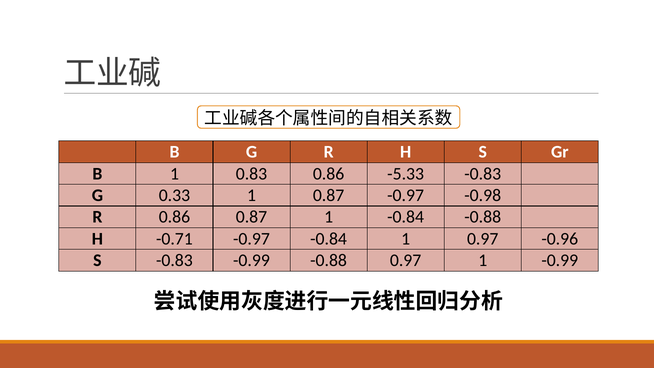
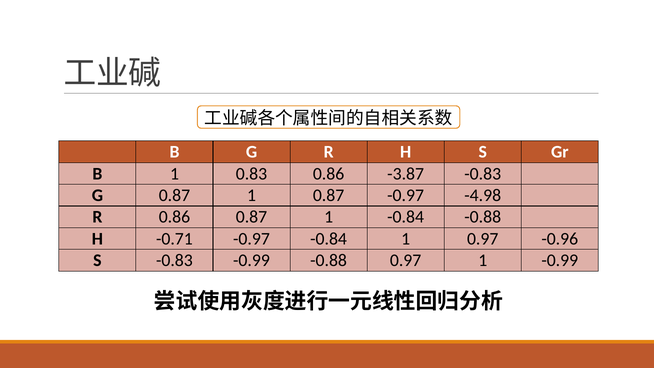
-5.33: -5.33 -> -3.87 (406, 174)
G 0.33: 0.33 -> 0.87 (174, 195)
-0.98: -0.98 -> -4.98 (483, 195)
